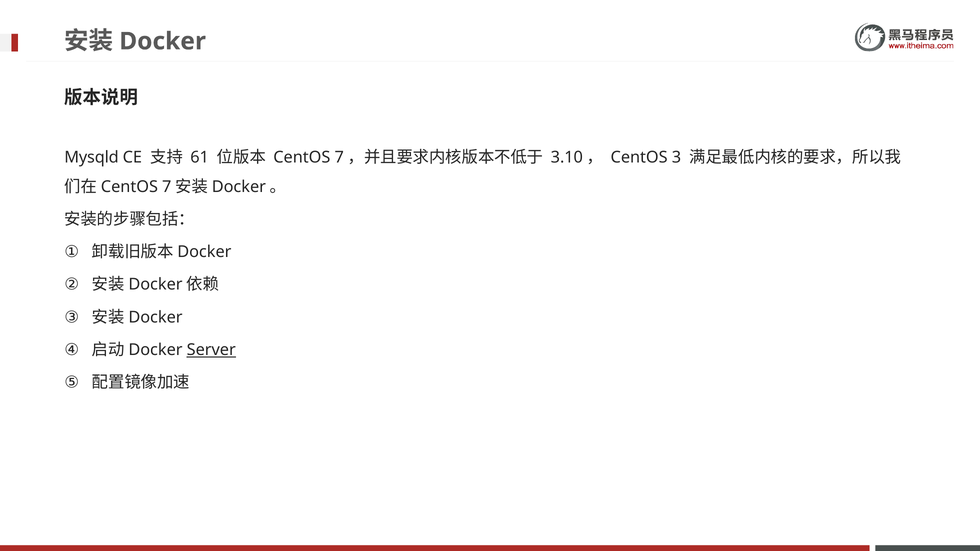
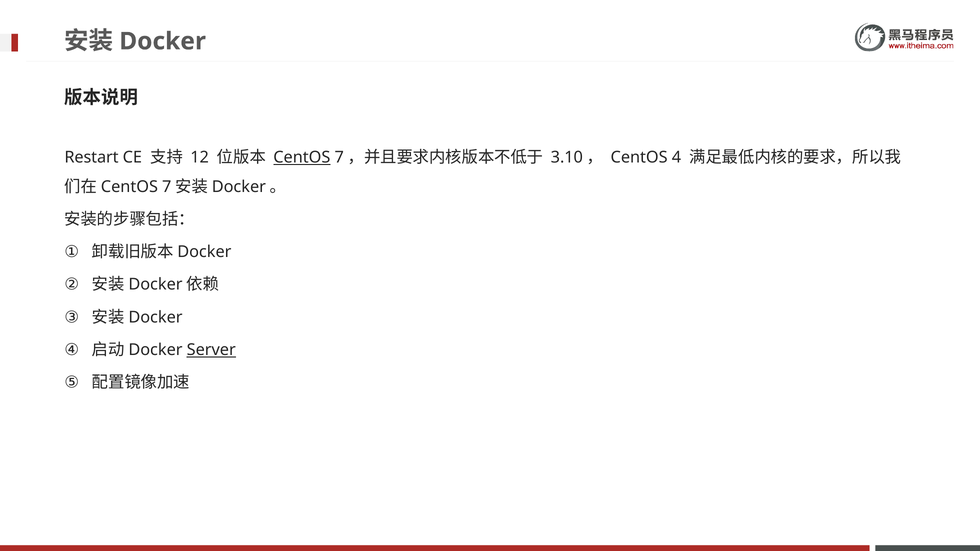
Mysqld: Mysqld -> Restart (91, 157)
61: 61 -> 12 (200, 157)
CentOS underline: none -> present (302, 157)
3: 3 -> 4 (676, 157)
